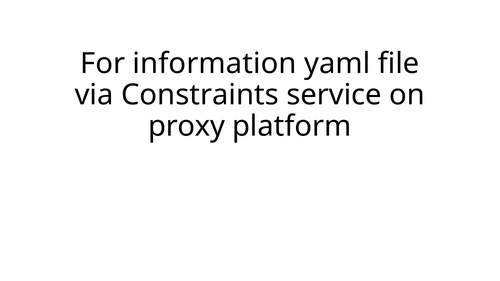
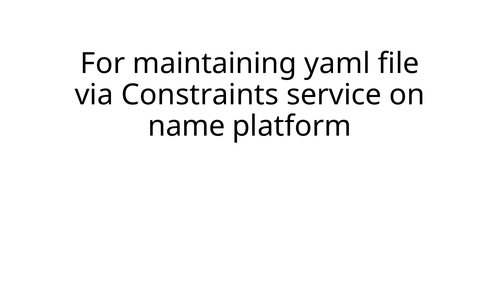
information: information -> maintaining (215, 63)
proxy: proxy -> name (187, 126)
